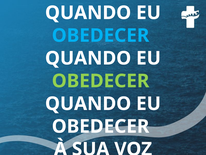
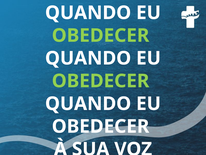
OBEDECER colour: light blue -> light green (101, 35)
